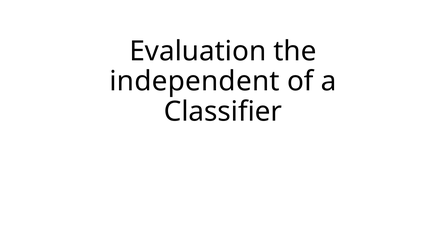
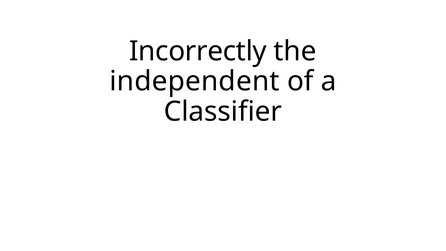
Evaluation: Evaluation -> Incorrectly (198, 51)
